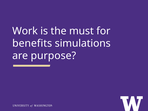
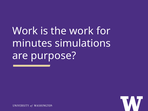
the must: must -> work (81, 31)
benefits: benefits -> minutes (32, 43)
